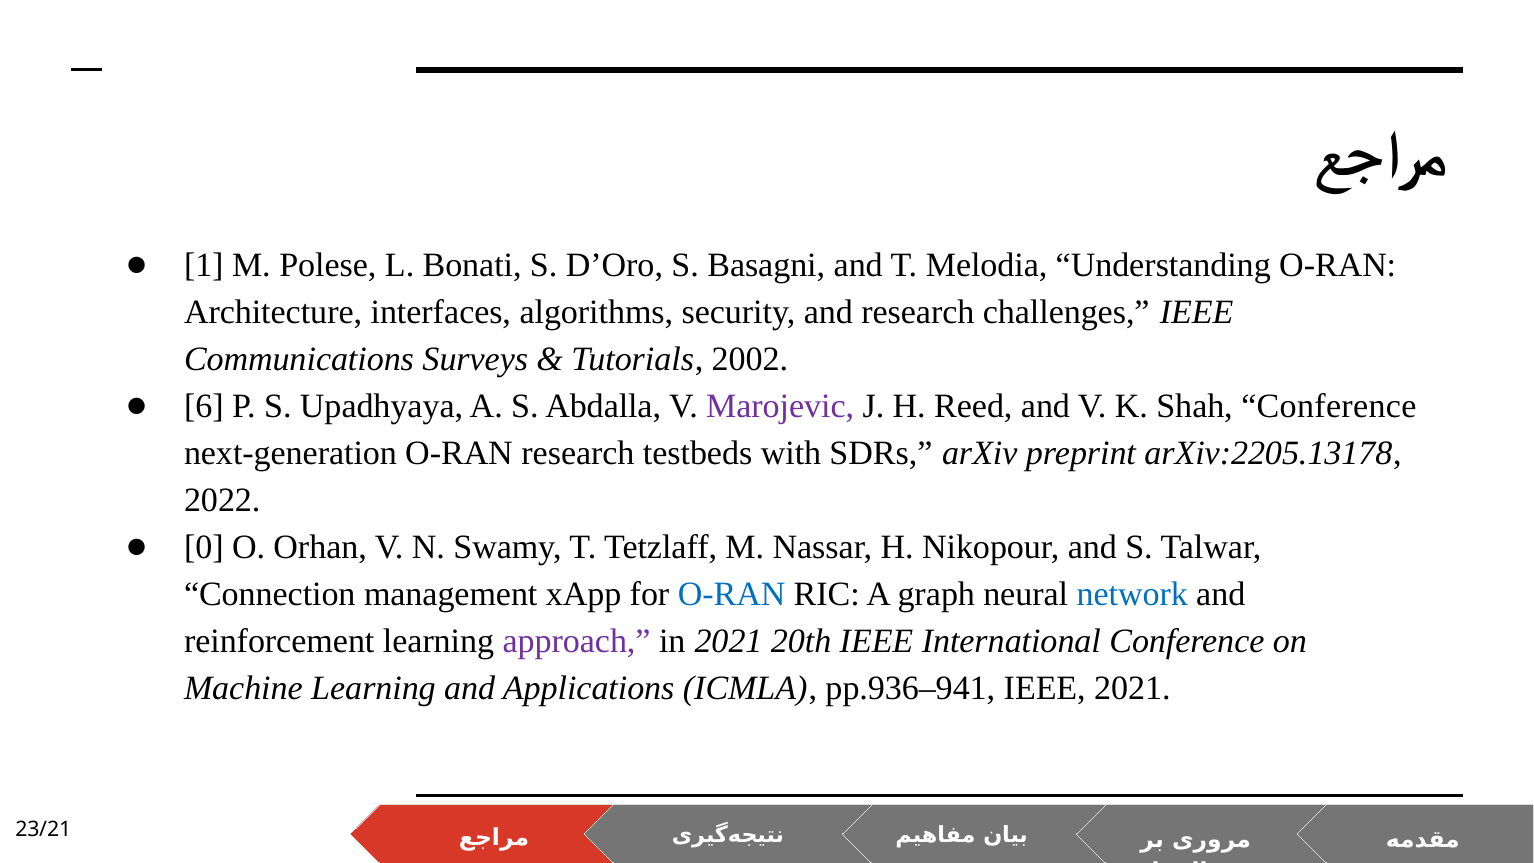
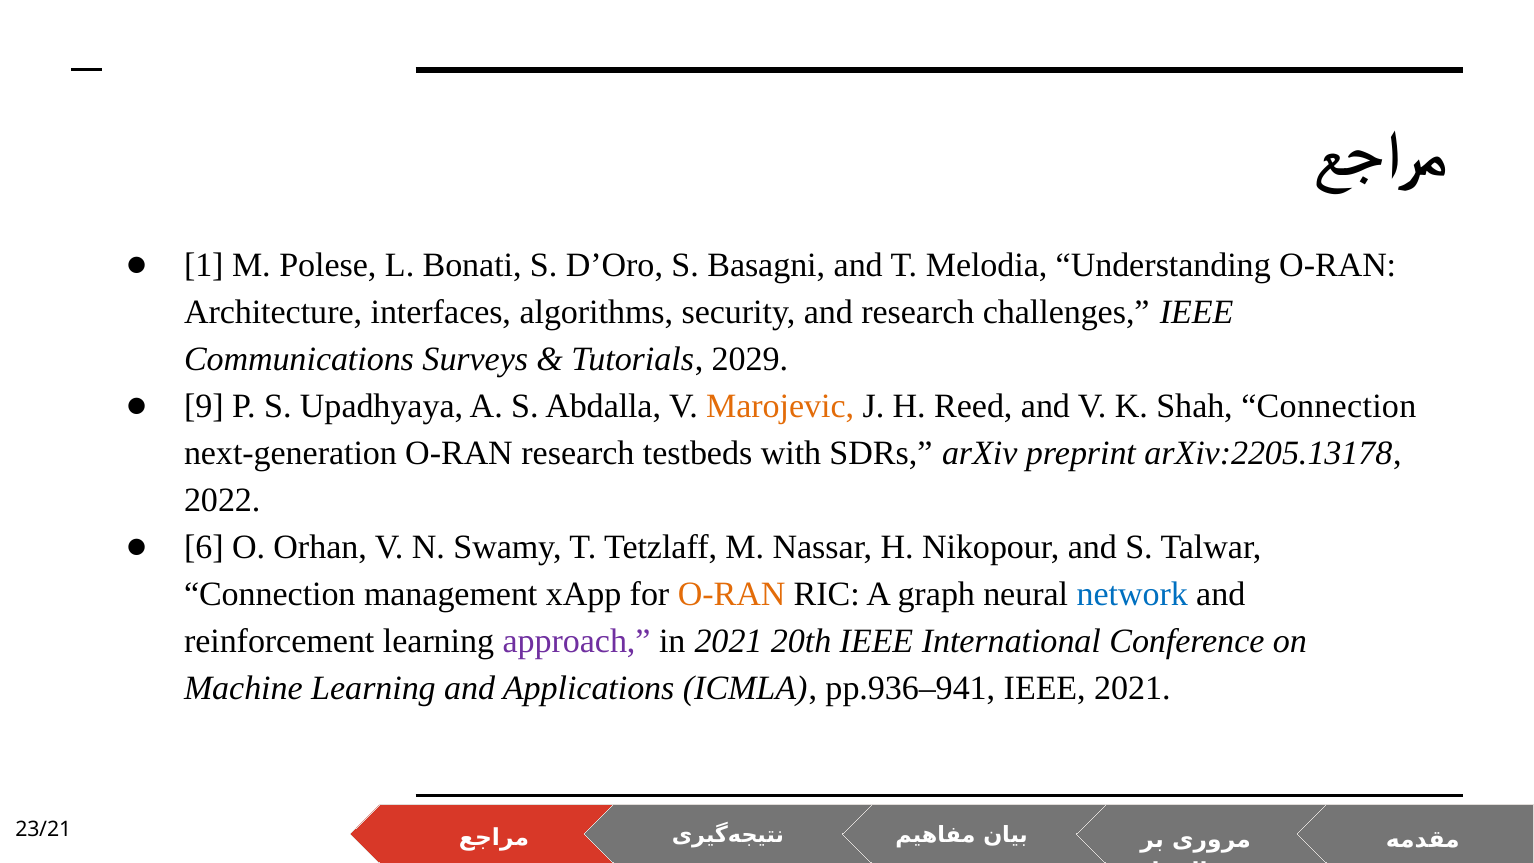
2002: 2002 -> 2029 (750, 359)
6: 6 -> 9 (204, 406)
Marojevic colour: purple -> orange (780, 406)
Shah Conference: Conference -> Connection (1329, 406)
0: 0 -> 6 (204, 547)
O-RAN colour: blue -> orange (732, 594)
